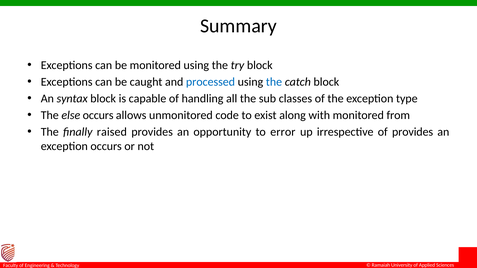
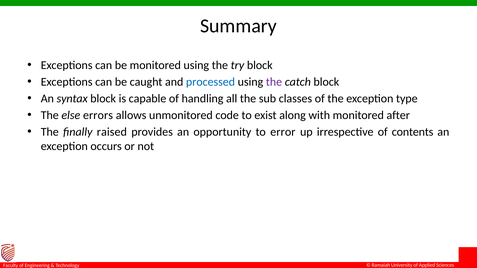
the colour: blue -> purple (274, 82)
else occurs: occurs -> errors (98, 115)
from: from -> after (398, 115)
of provides: provides -> contents (413, 132)
